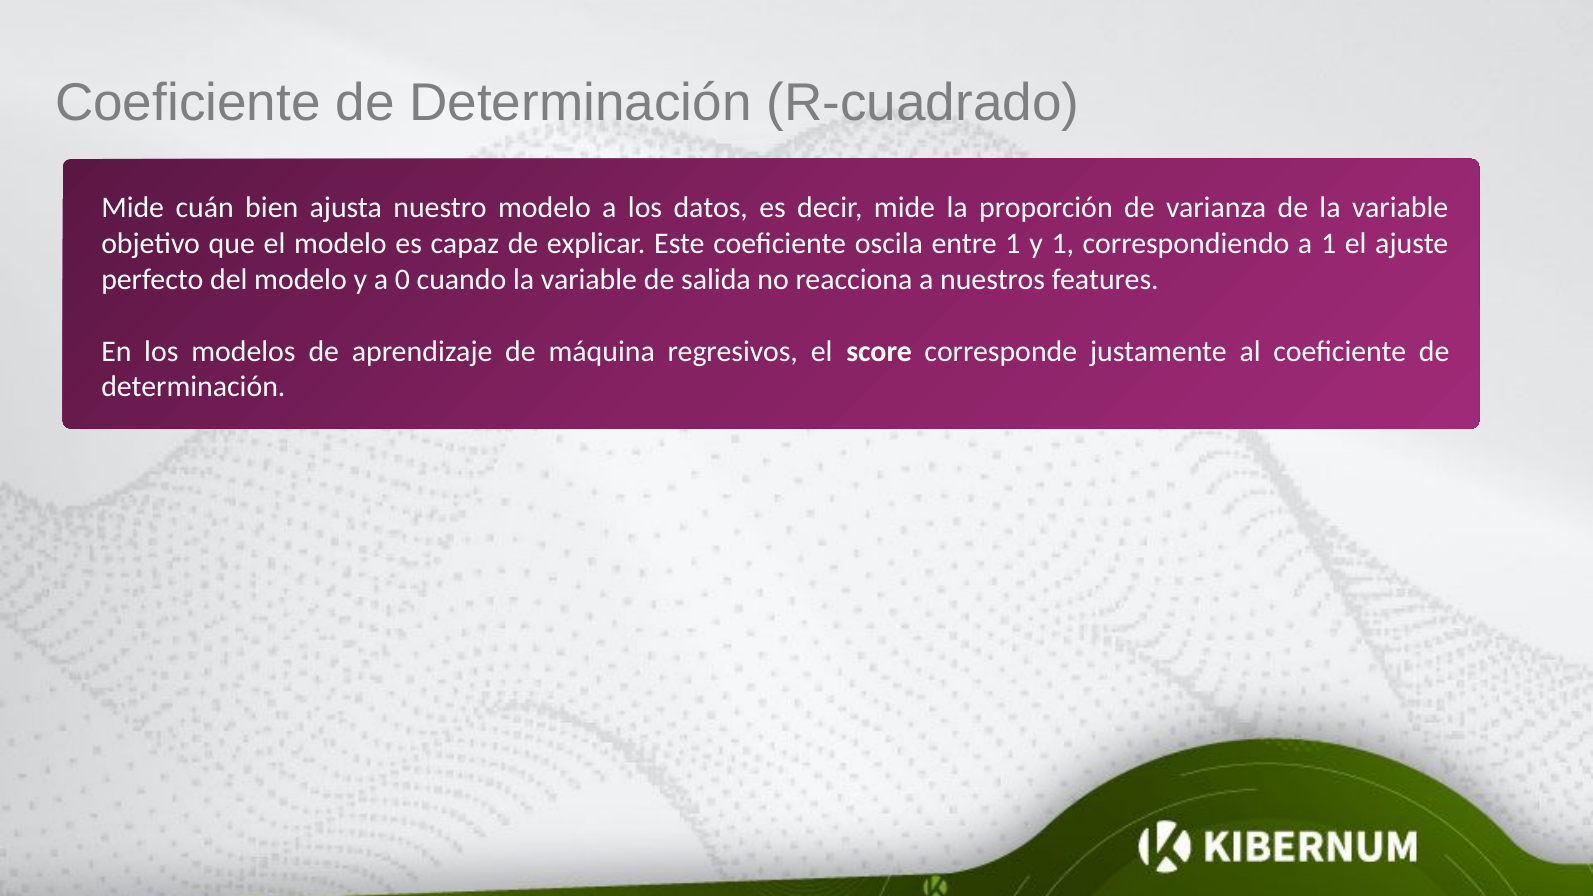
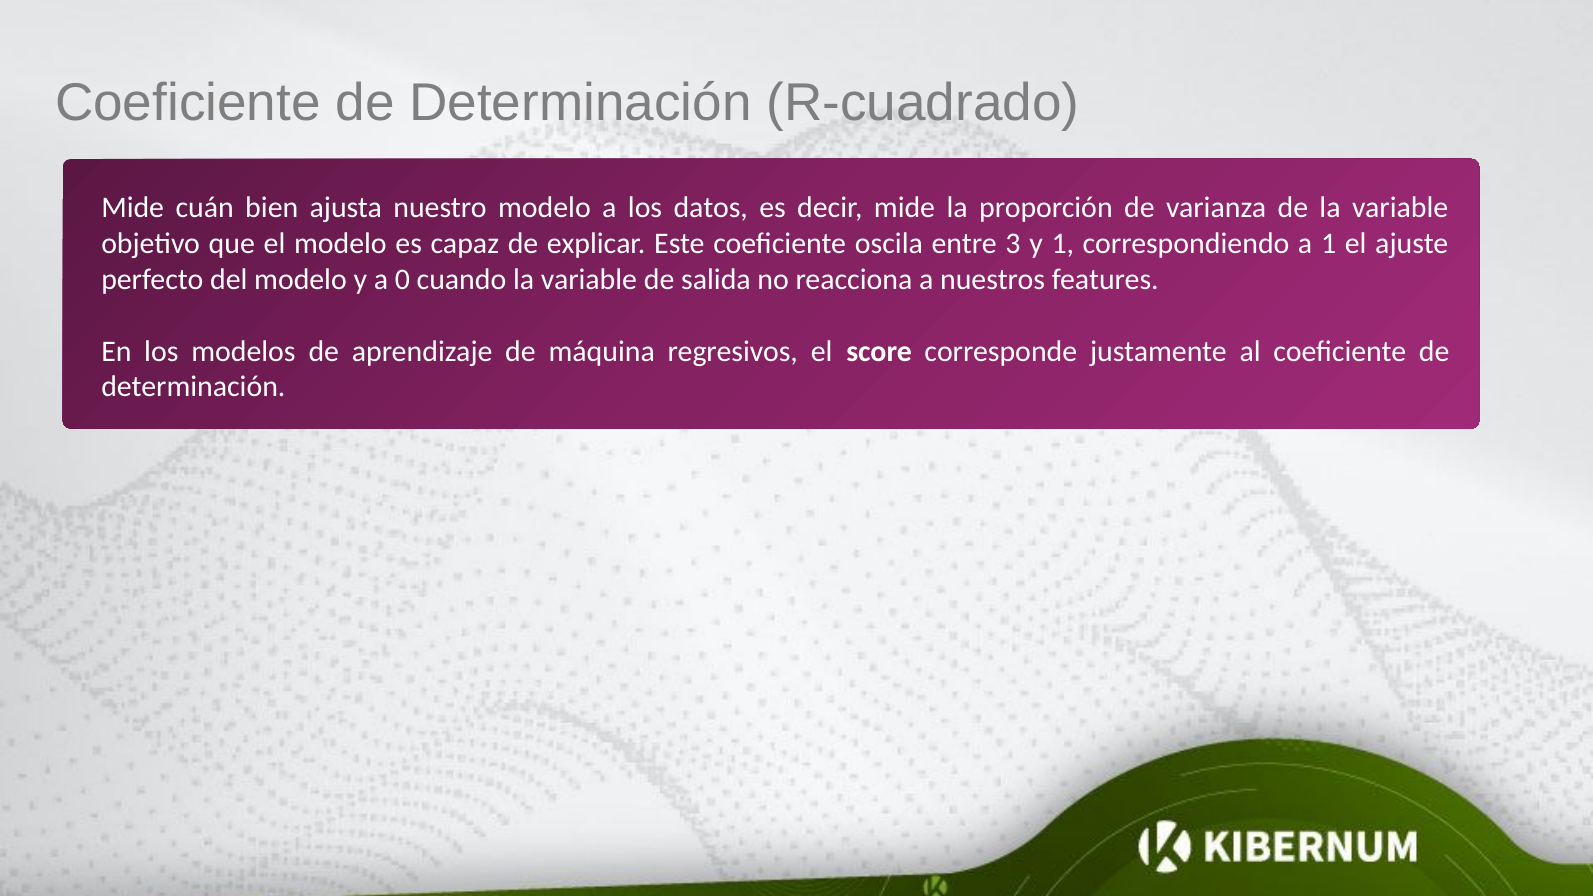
entre 1: 1 -> 3 (1013, 244)
